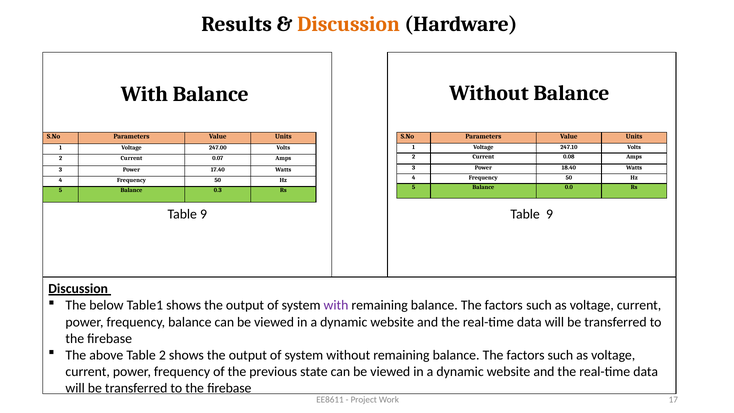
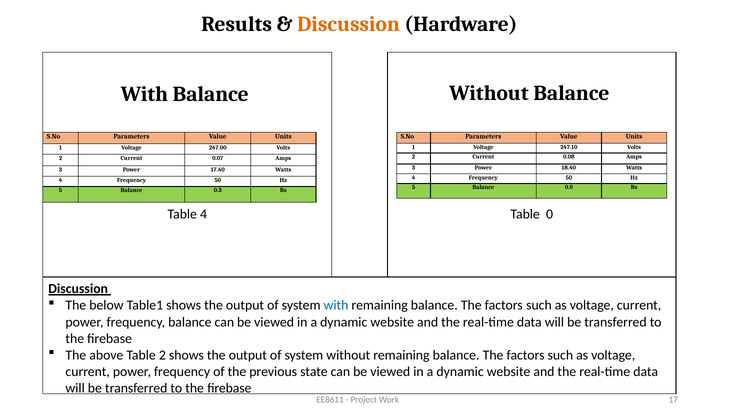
9: 9 -> 4 (204, 214)
9: 9 -> 0 (549, 214)
with colour: purple -> blue (336, 305)
